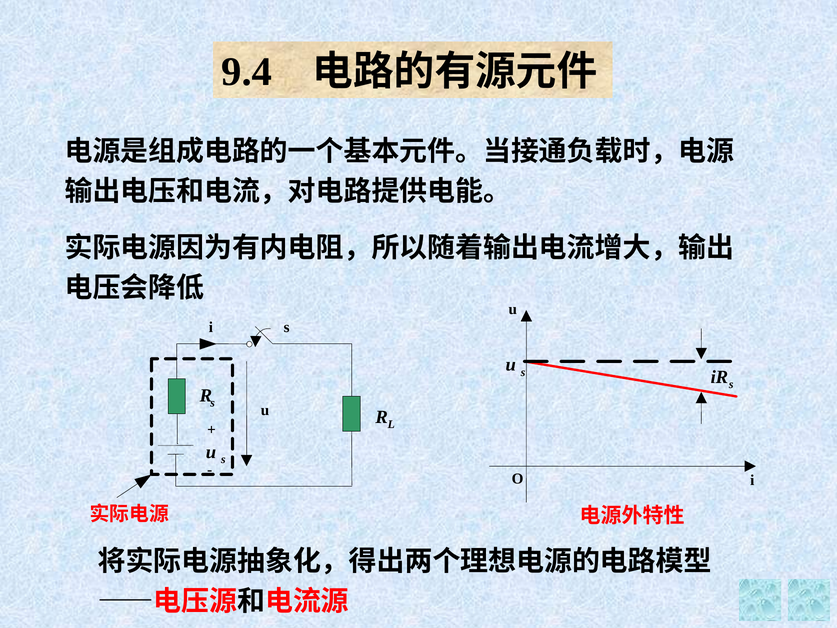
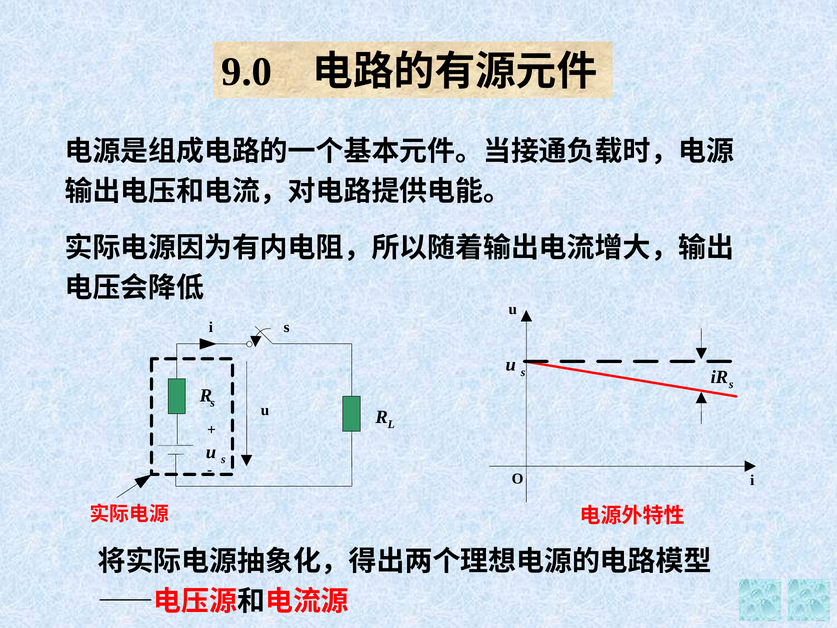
9.4: 9.4 -> 9.0 (247, 72)
